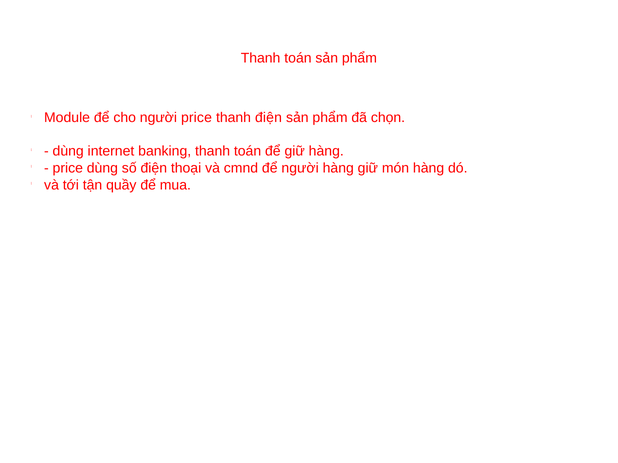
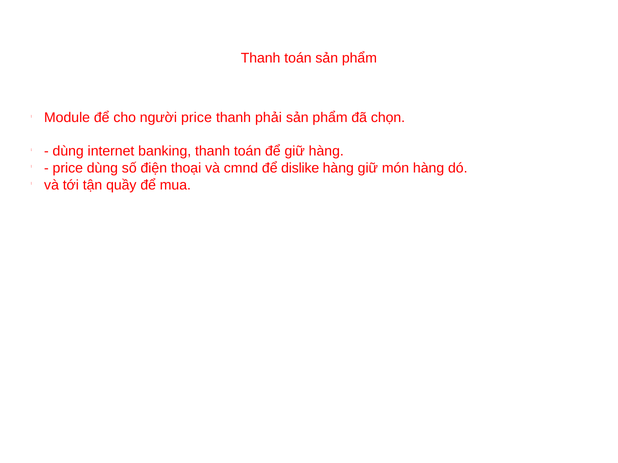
thanh điện: điện -> phải (268, 118)
để người: người -> dislike (300, 168)
